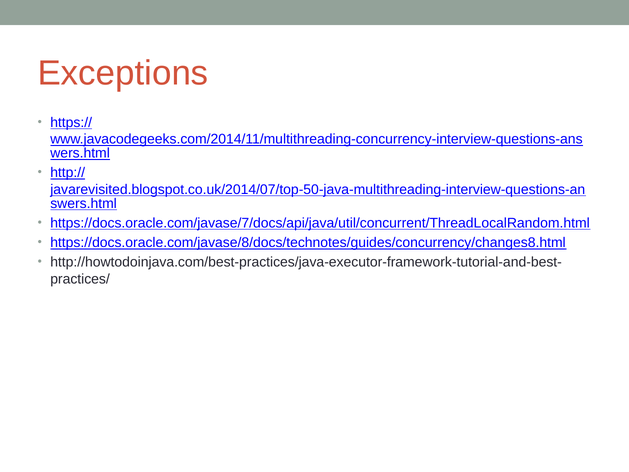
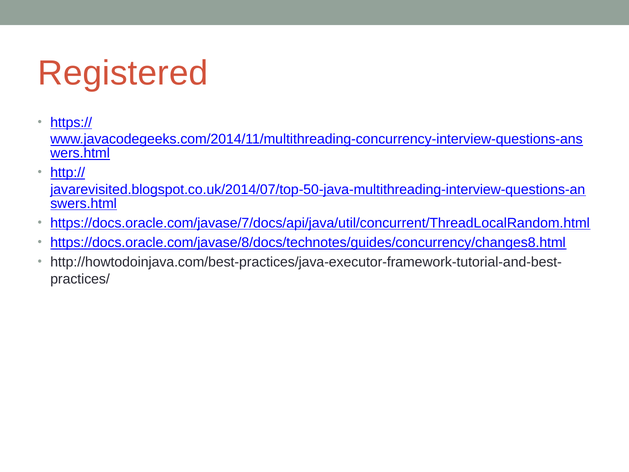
Exceptions: Exceptions -> Registered (123, 73)
